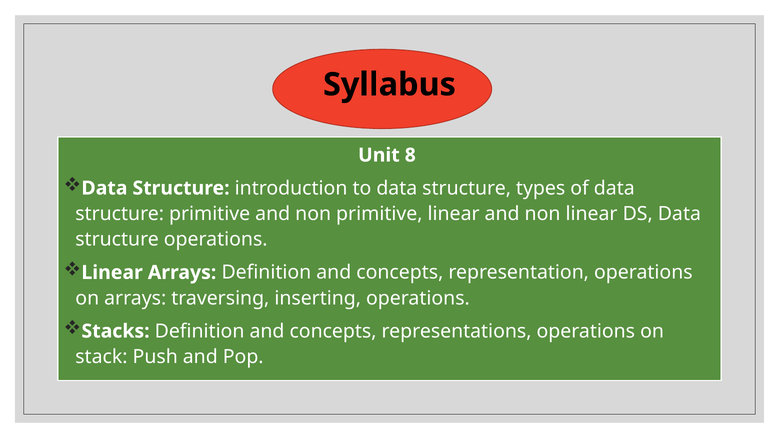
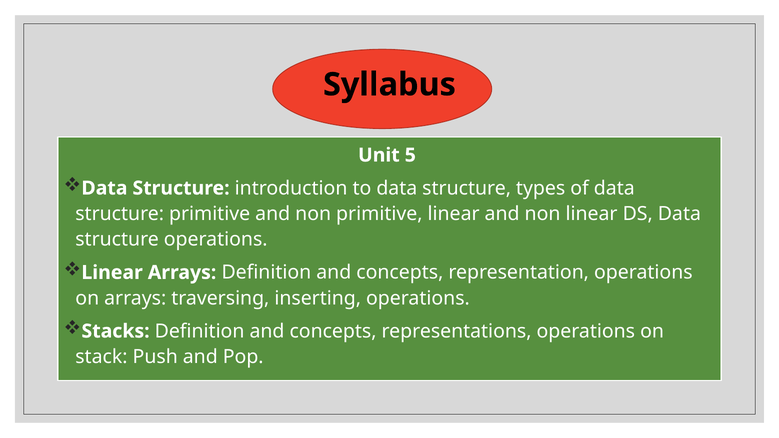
8: 8 -> 5 (410, 155)
